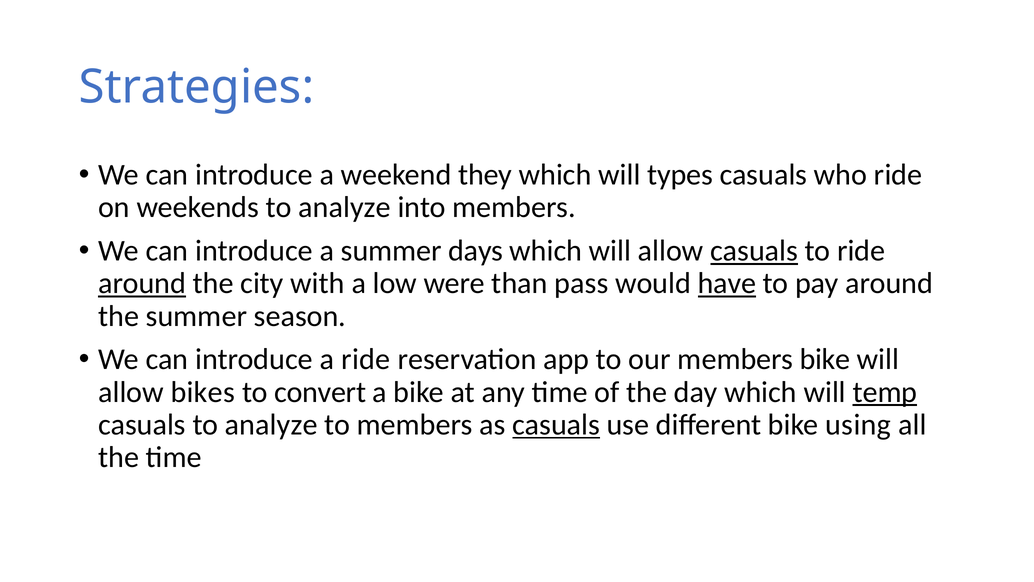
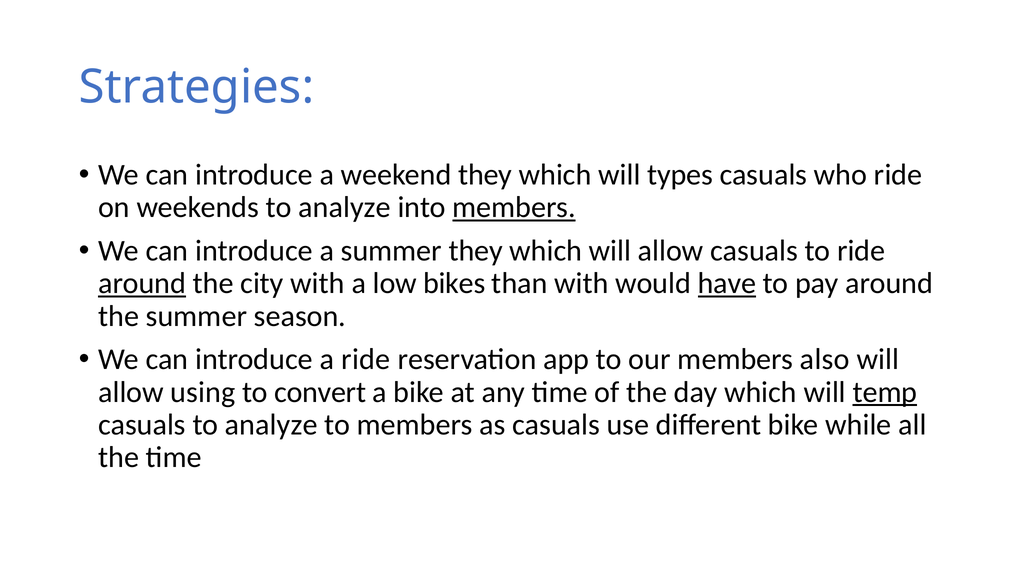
members underline: none -> present (514, 207)
summer days: days -> they (476, 251)
casuals underline: present -> none (754, 251)
were: were -> bikes (454, 283)
than pass: pass -> with (581, 283)
members bike: bike -> also (825, 359)
bikes: bikes -> using (203, 392)
casuals underline: present -> none (556, 424)
using: using -> while (858, 424)
